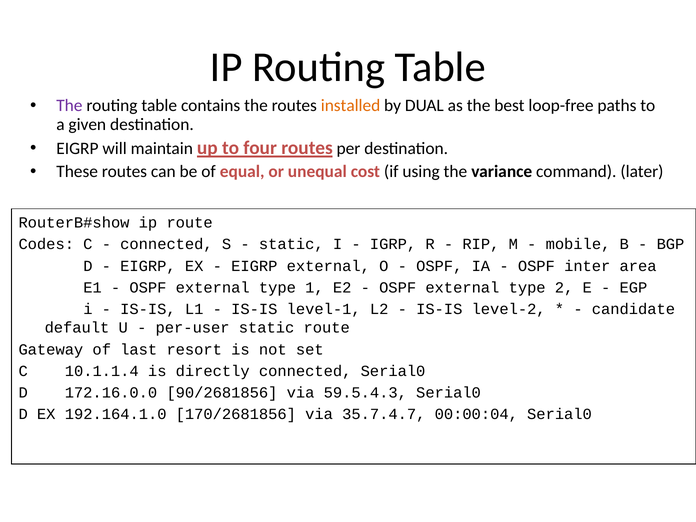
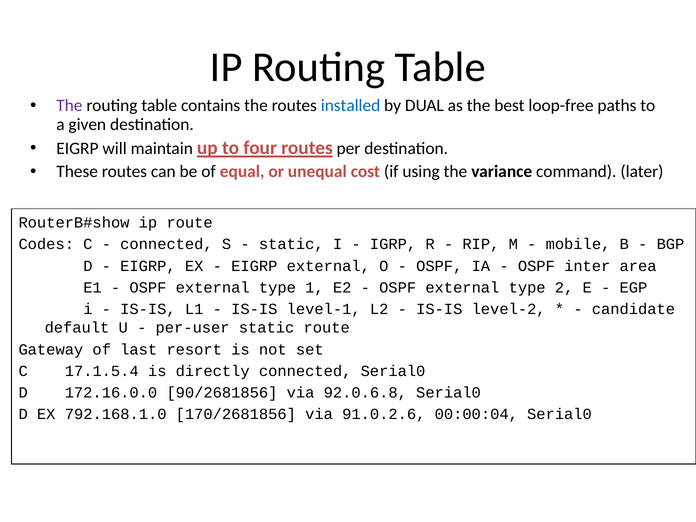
installed colour: orange -> blue (351, 106)
10.1.1.4: 10.1.1.4 -> 17.1.5.4 (102, 371)
59.5.4.3: 59.5.4.3 -> 92.0.6.8 (365, 393)
192.164.1.0: 192.164.1.0 -> 792.168.1.0 (116, 414)
35.7.4.7: 35.7.4.7 -> 91.0.2.6 (384, 414)
